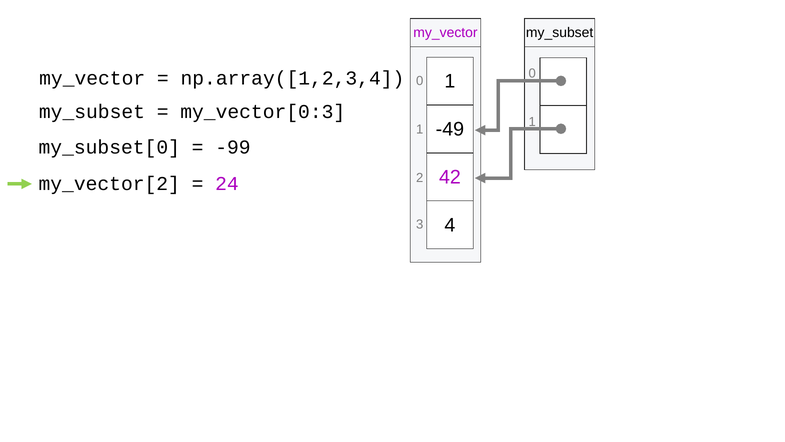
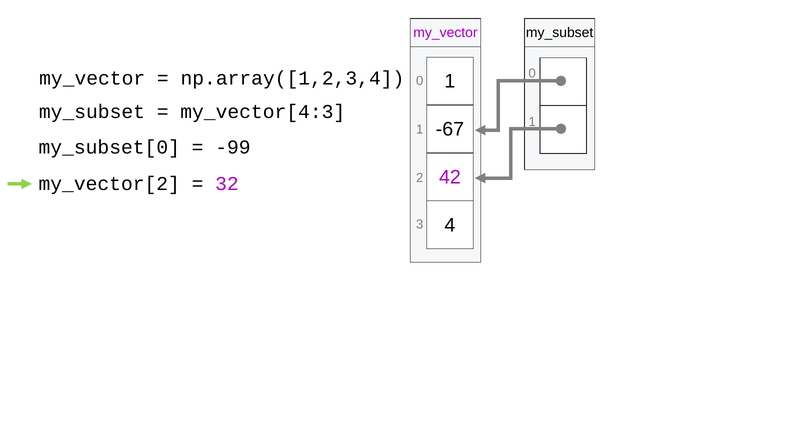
my_vector[0:3: my_vector[0:3 -> my_vector[4:3 (263, 112)
-49: -49 -> -67 (450, 129)
24: 24 -> 32 (227, 183)
